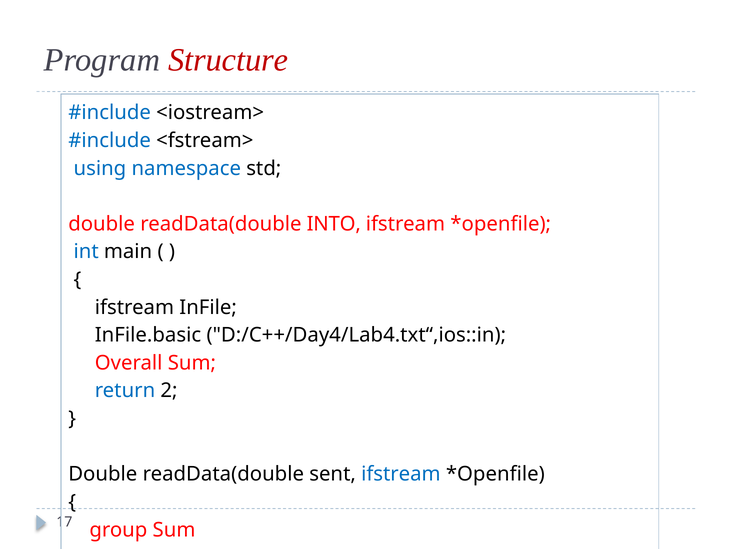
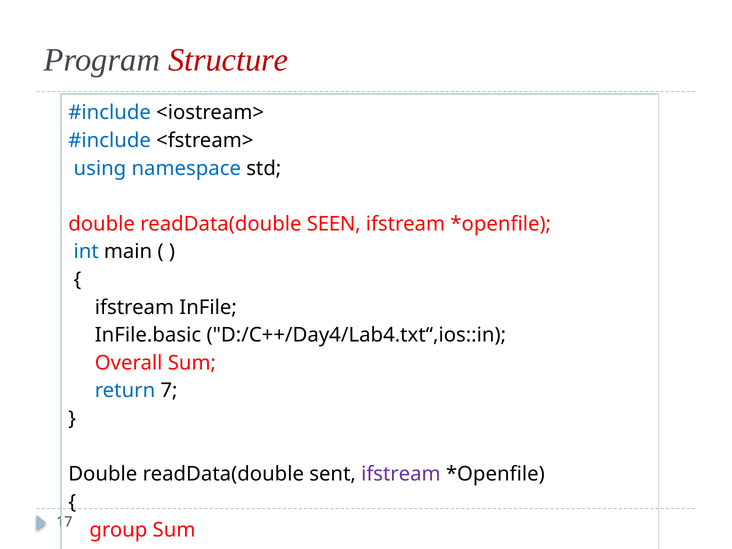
INTO: INTO -> SEEN (334, 224)
2: 2 -> 7 (169, 391)
ifstream colour: blue -> purple (401, 474)
